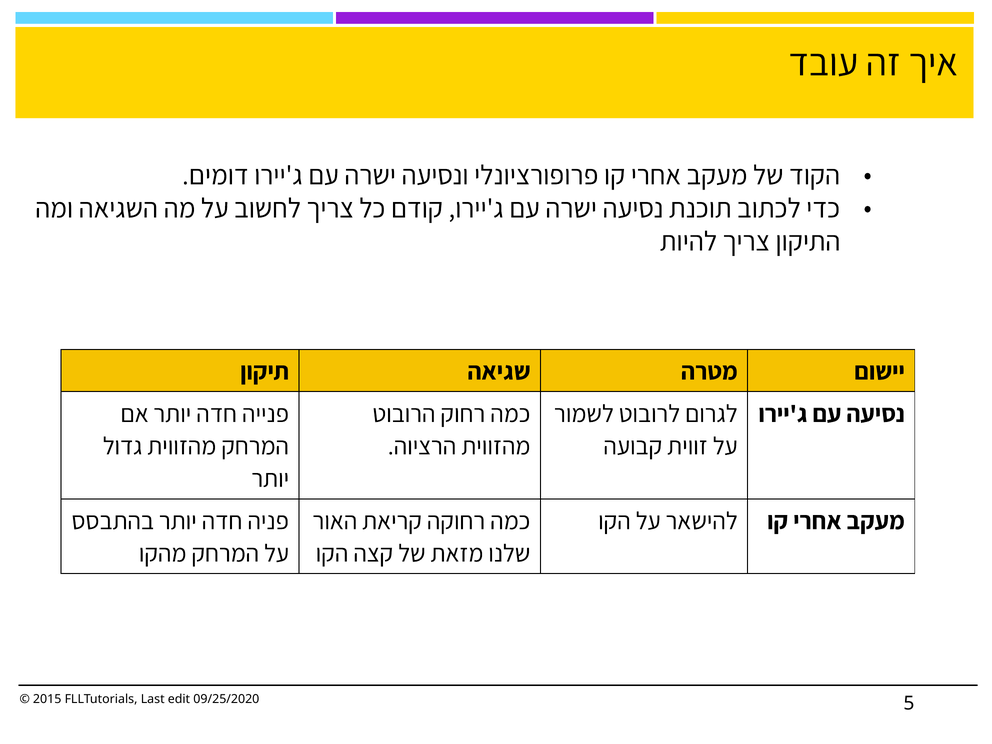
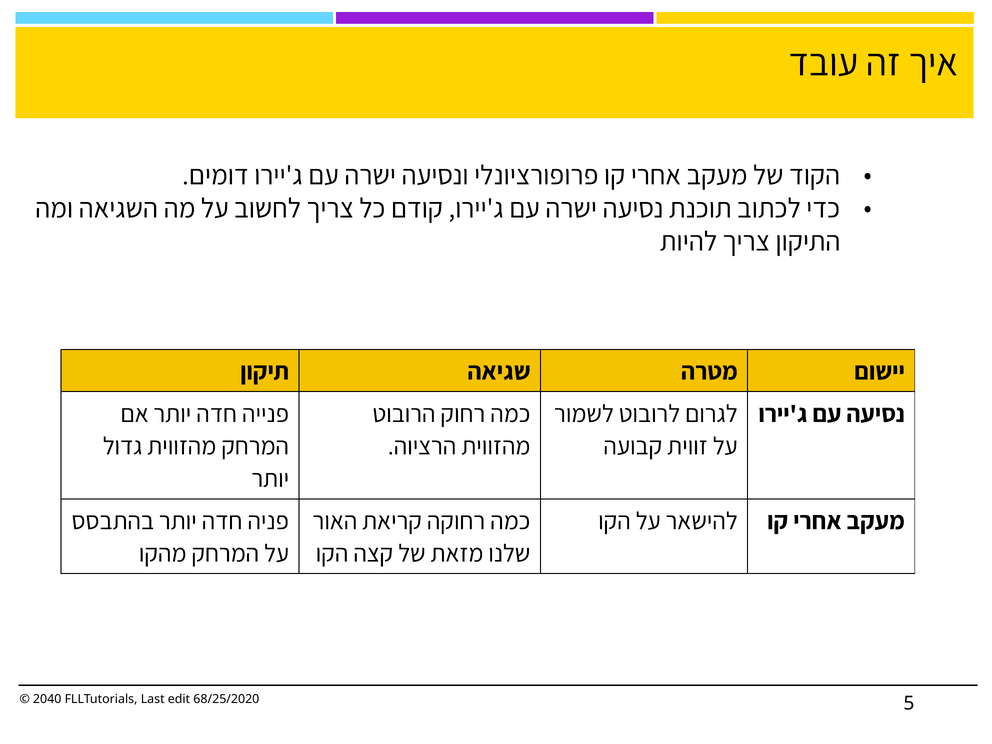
2015: 2015 -> 2040 (47, 699)
09/25/2020: 09/25/2020 -> 68/25/2020 (226, 699)
